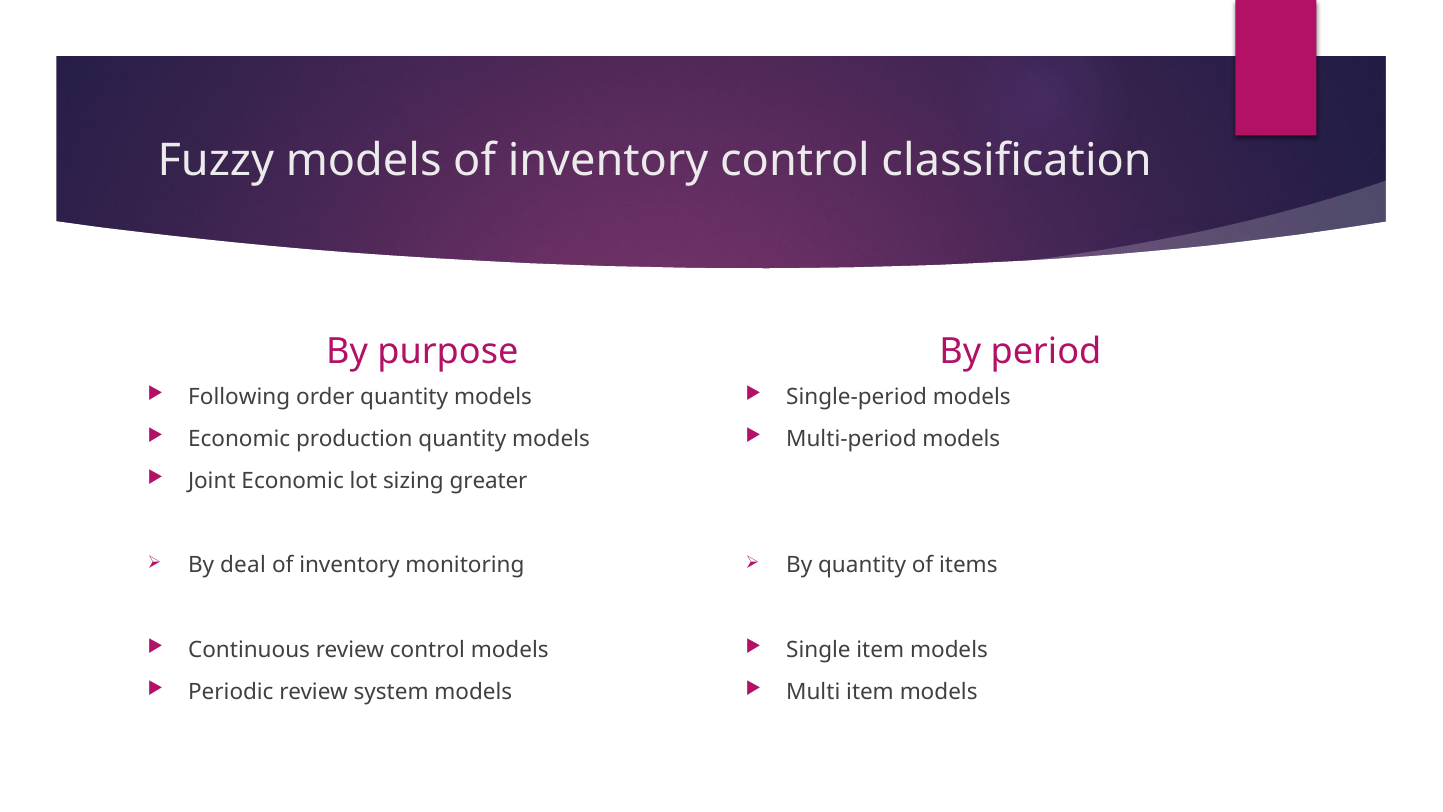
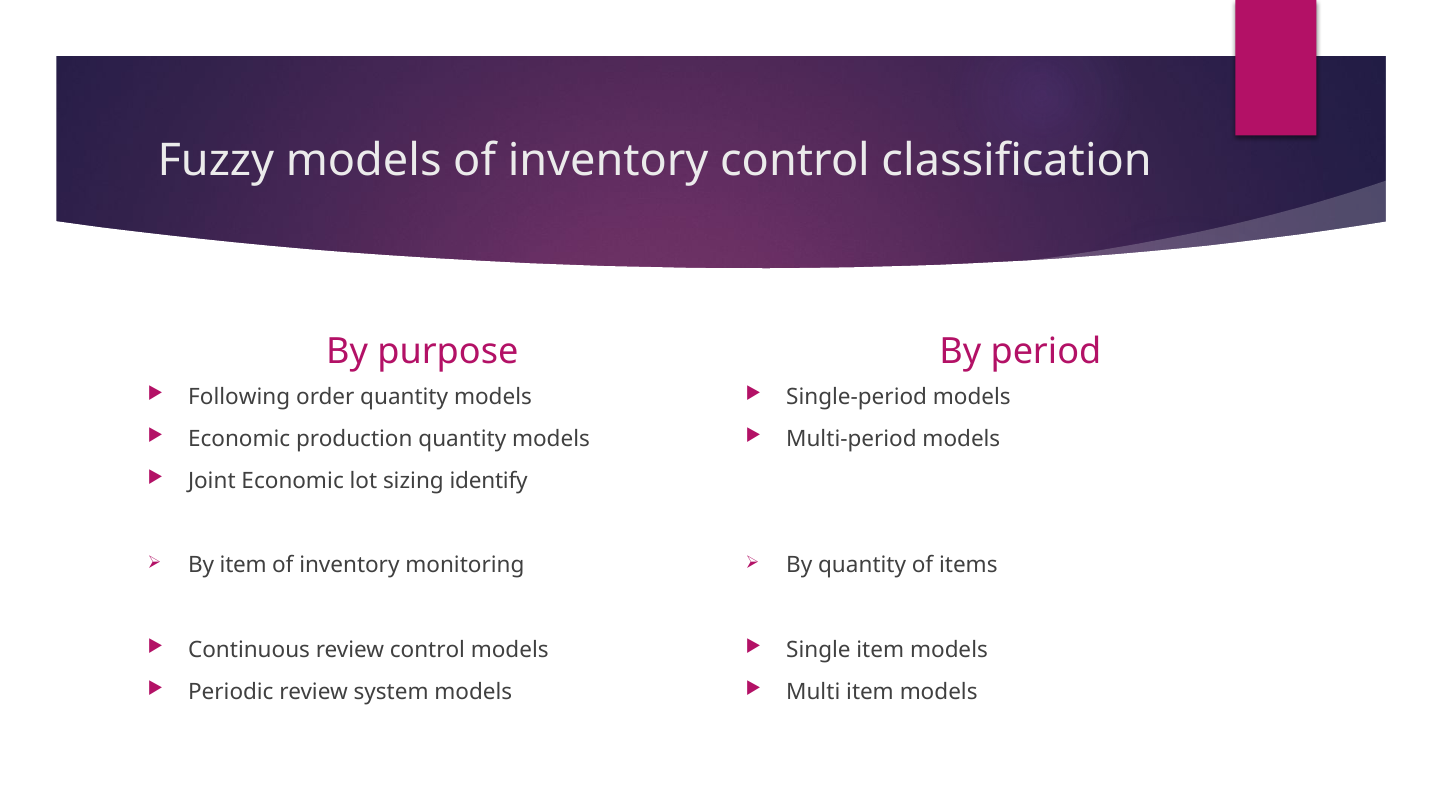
greater: greater -> identify (489, 481)
By deal: deal -> item (243, 565)
